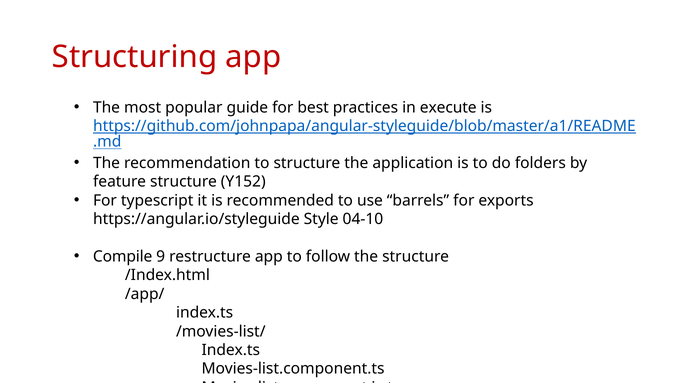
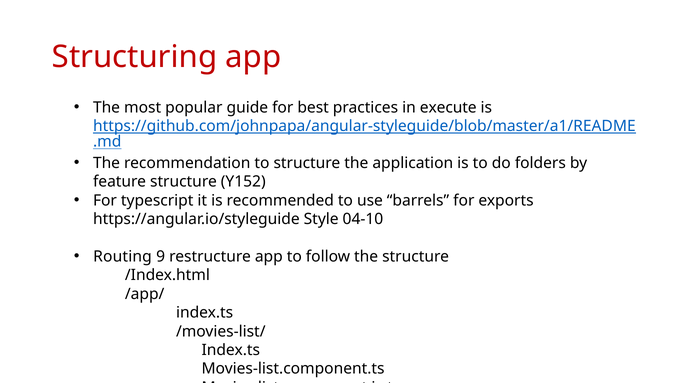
Compile: Compile -> Routing (123, 257)
